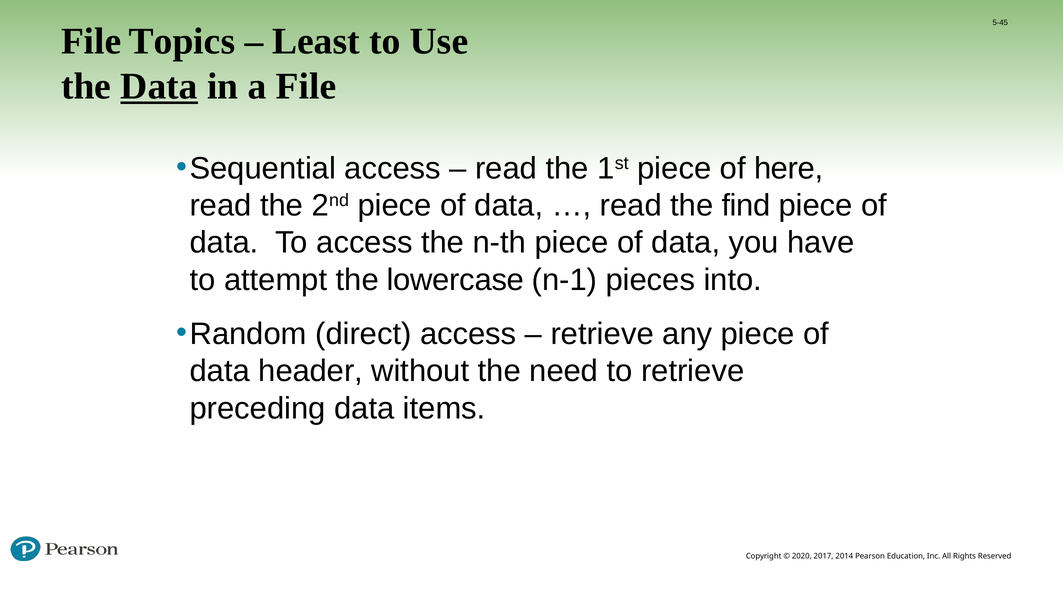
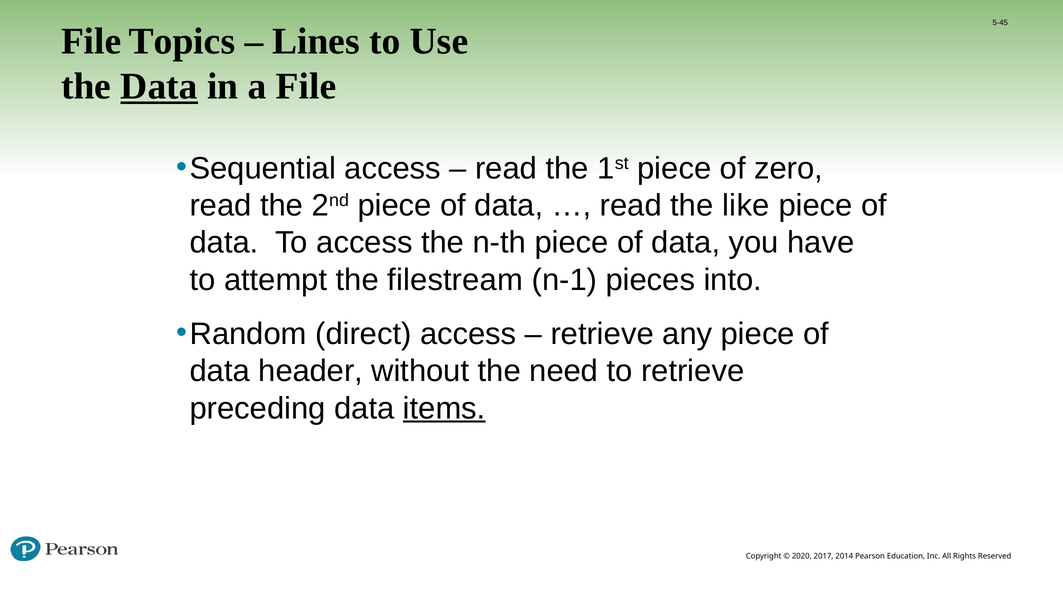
Least: Least -> Lines (316, 41)
here: here -> zero (789, 168)
find: find -> like (746, 205)
lowercase: lowercase -> filestream (455, 280)
items underline: none -> present (444, 408)
